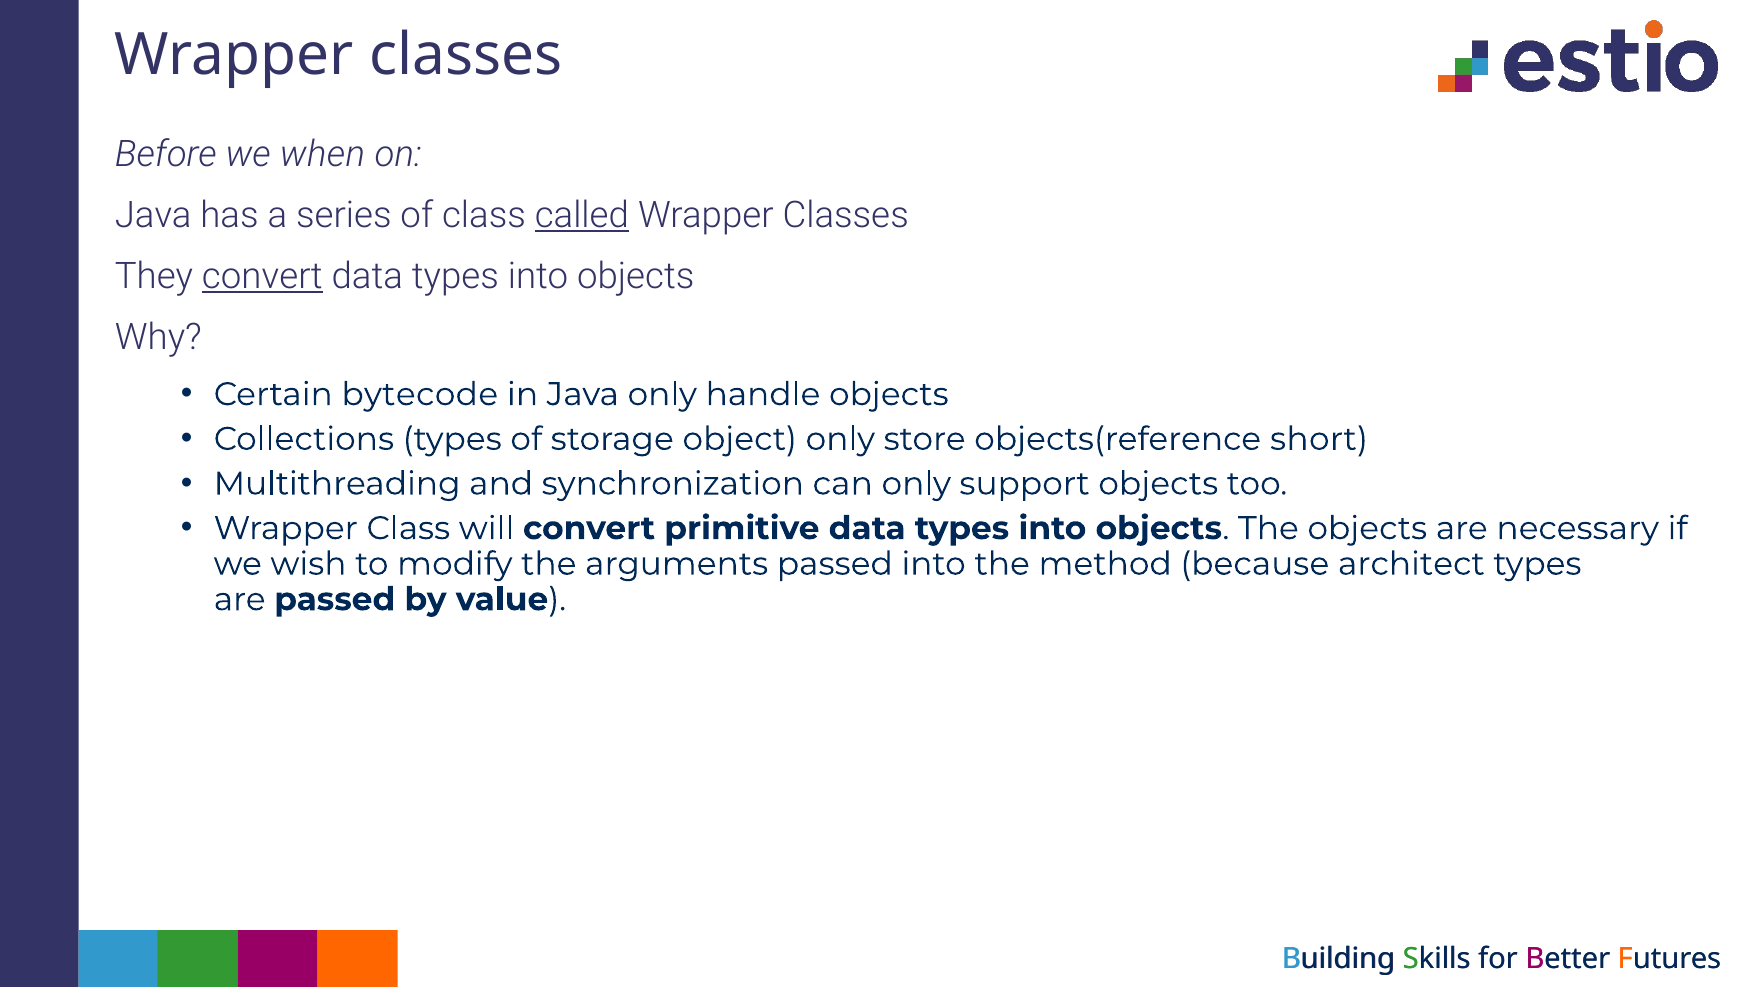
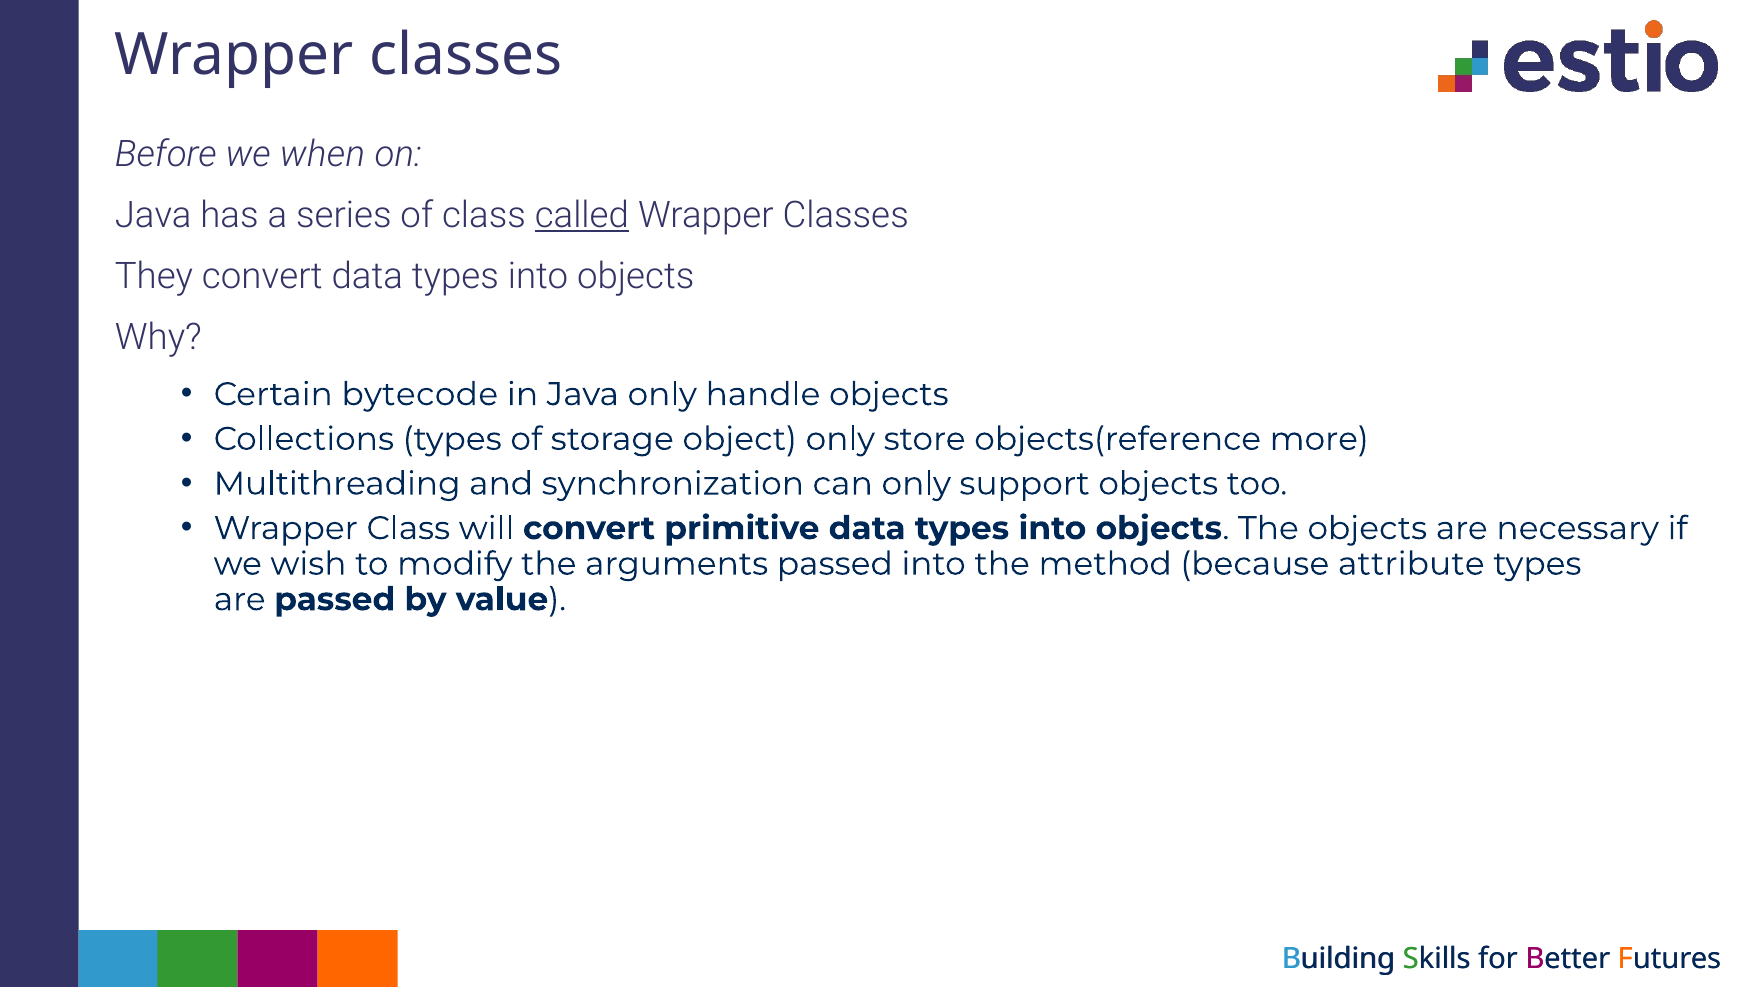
convert underline: present -> none (262, 276)
short: short -> more (1319, 439)
architect: architect -> attribute (1411, 564)
